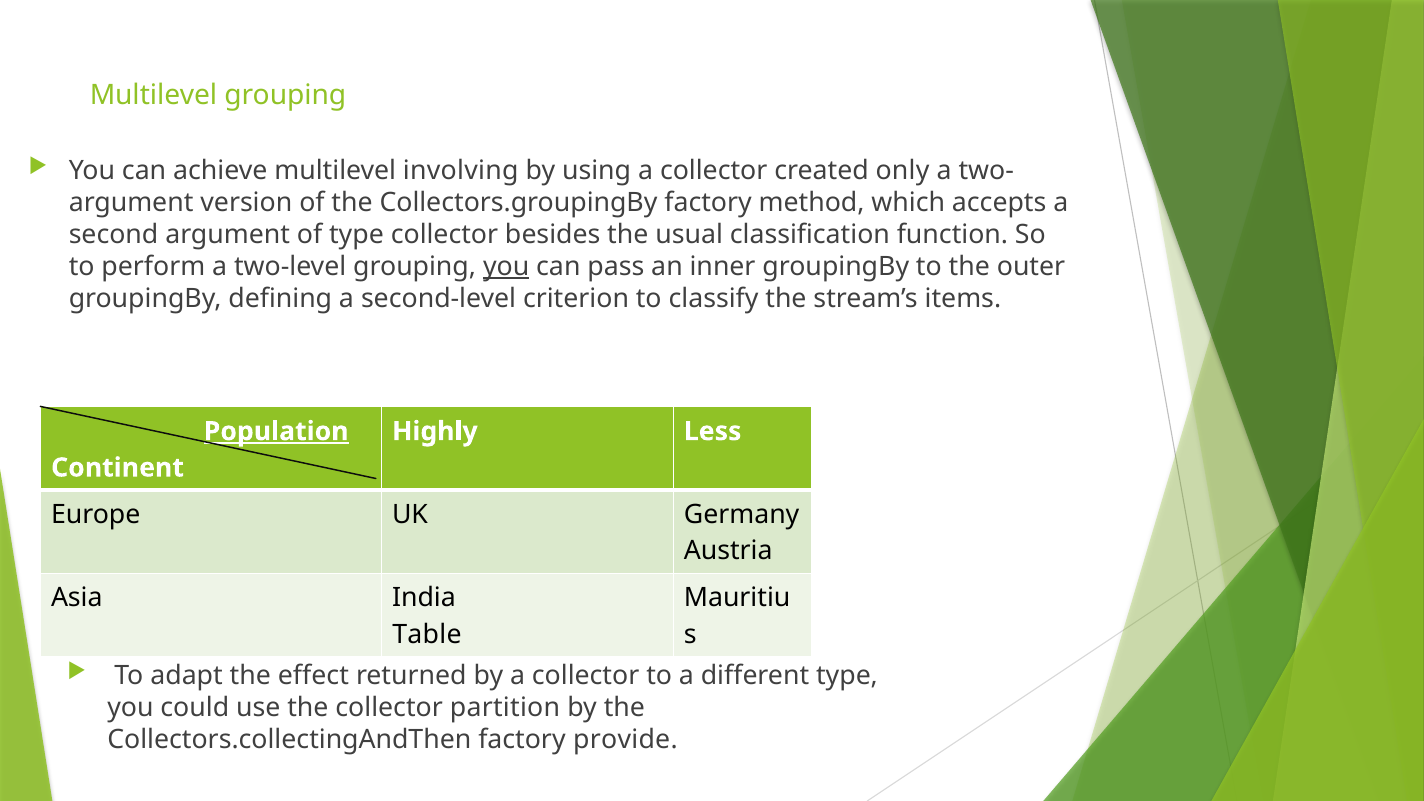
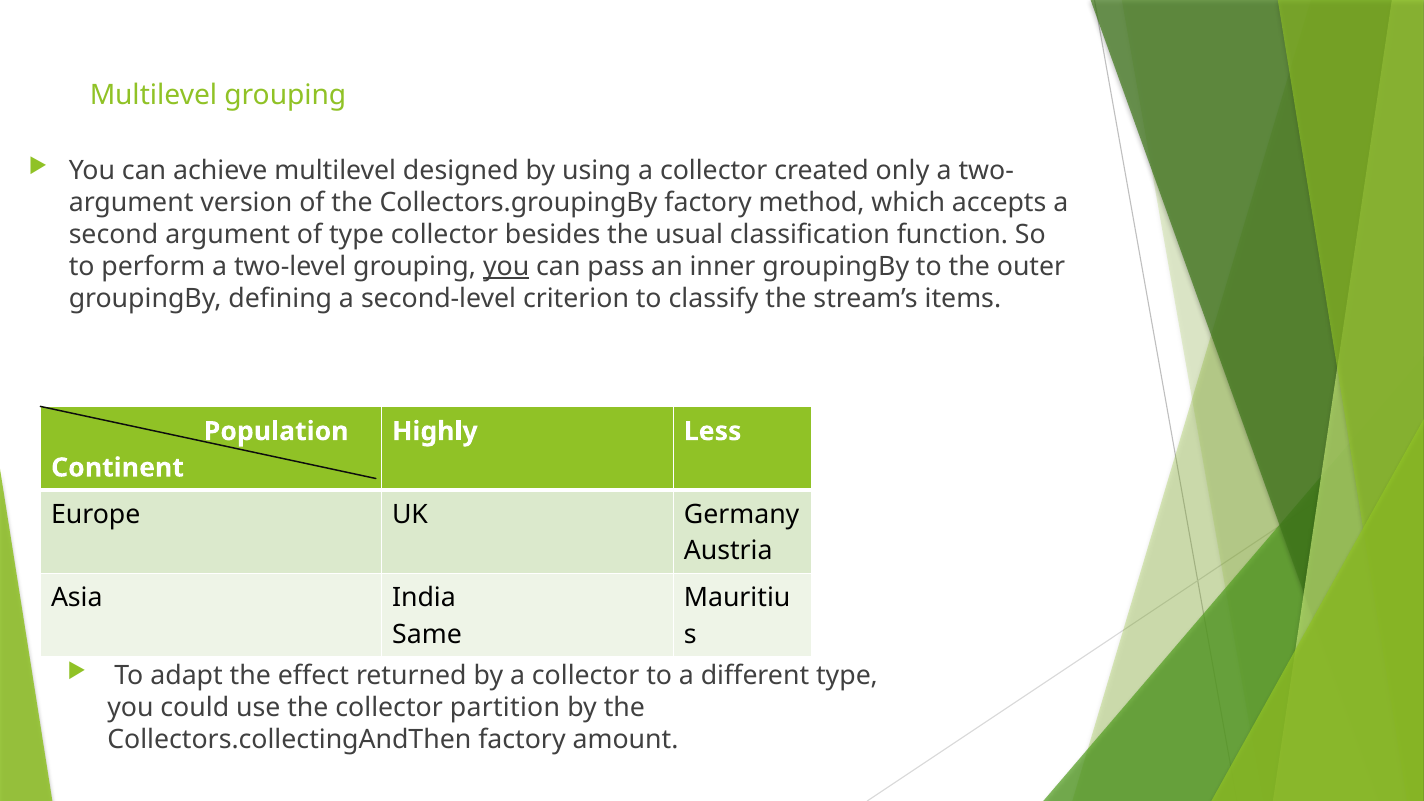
involving: involving -> designed (461, 170)
Population underline: present -> none (276, 431)
Table: Table -> Same (427, 634)
provide: provide -> amount (626, 740)
